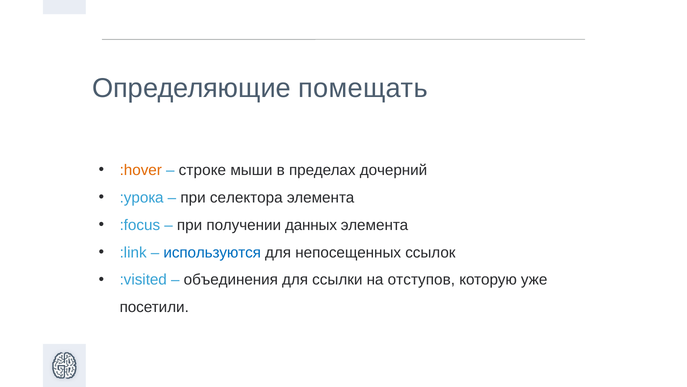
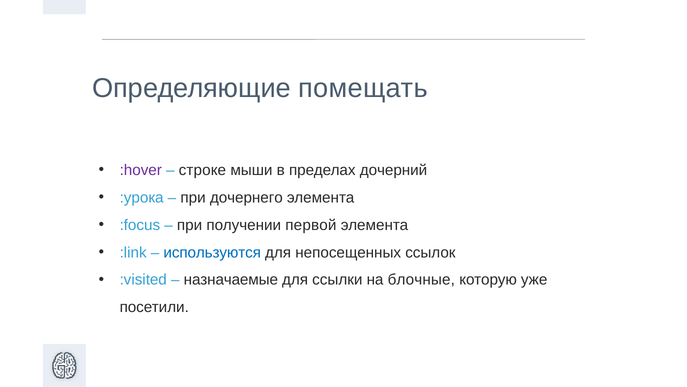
:hover colour: orange -> purple (141, 170)
селектора: селектора -> дочернего (246, 197)
данных: данных -> первой (311, 225)
объединения: объединения -> назначаемые (231, 280)
отступов: отступов -> блочные (421, 280)
